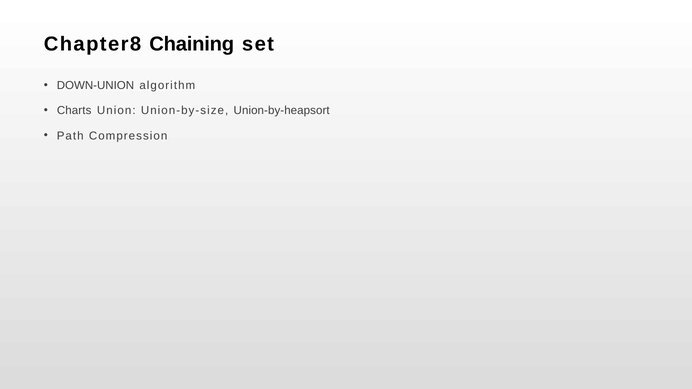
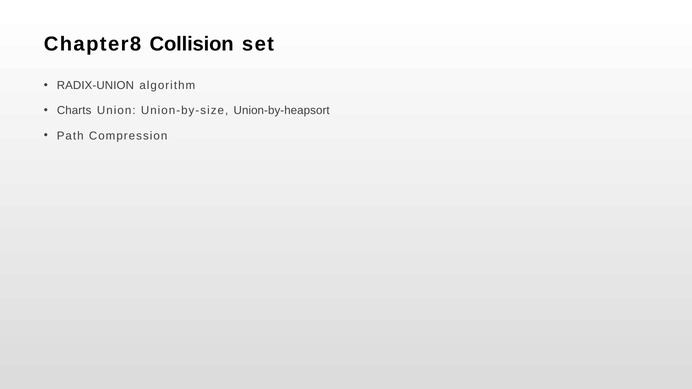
Chaining: Chaining -> Collision (192, 44)
DOWN-UNION: DOWN-UNION -> RADIX-UNION (95, 85)
